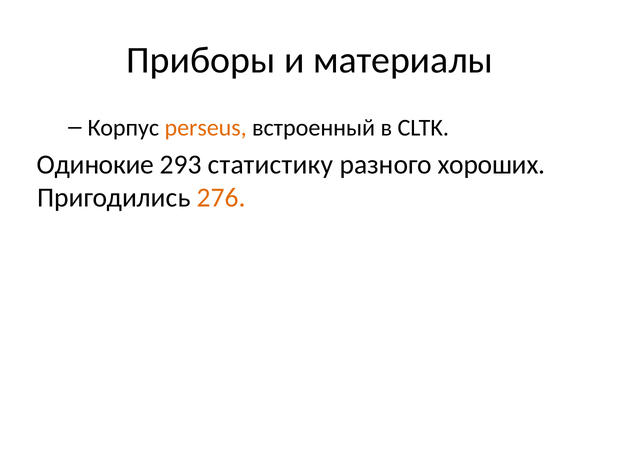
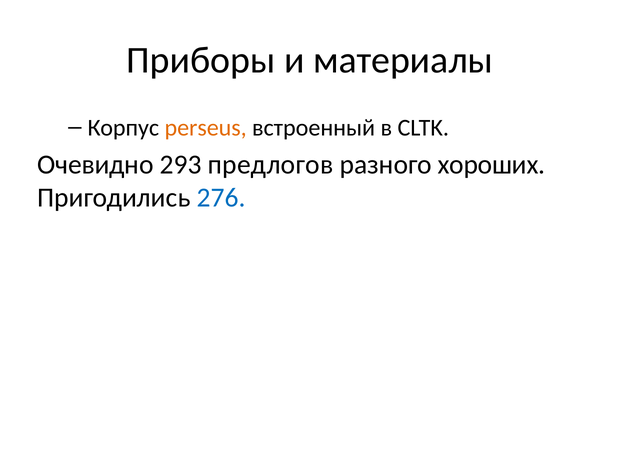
Одинокие: Одинокие -> Очевидно (95, 165)
статистику: статистику -> предлогов (271, 165)
276 colour: orange -> blue (221, 198)
